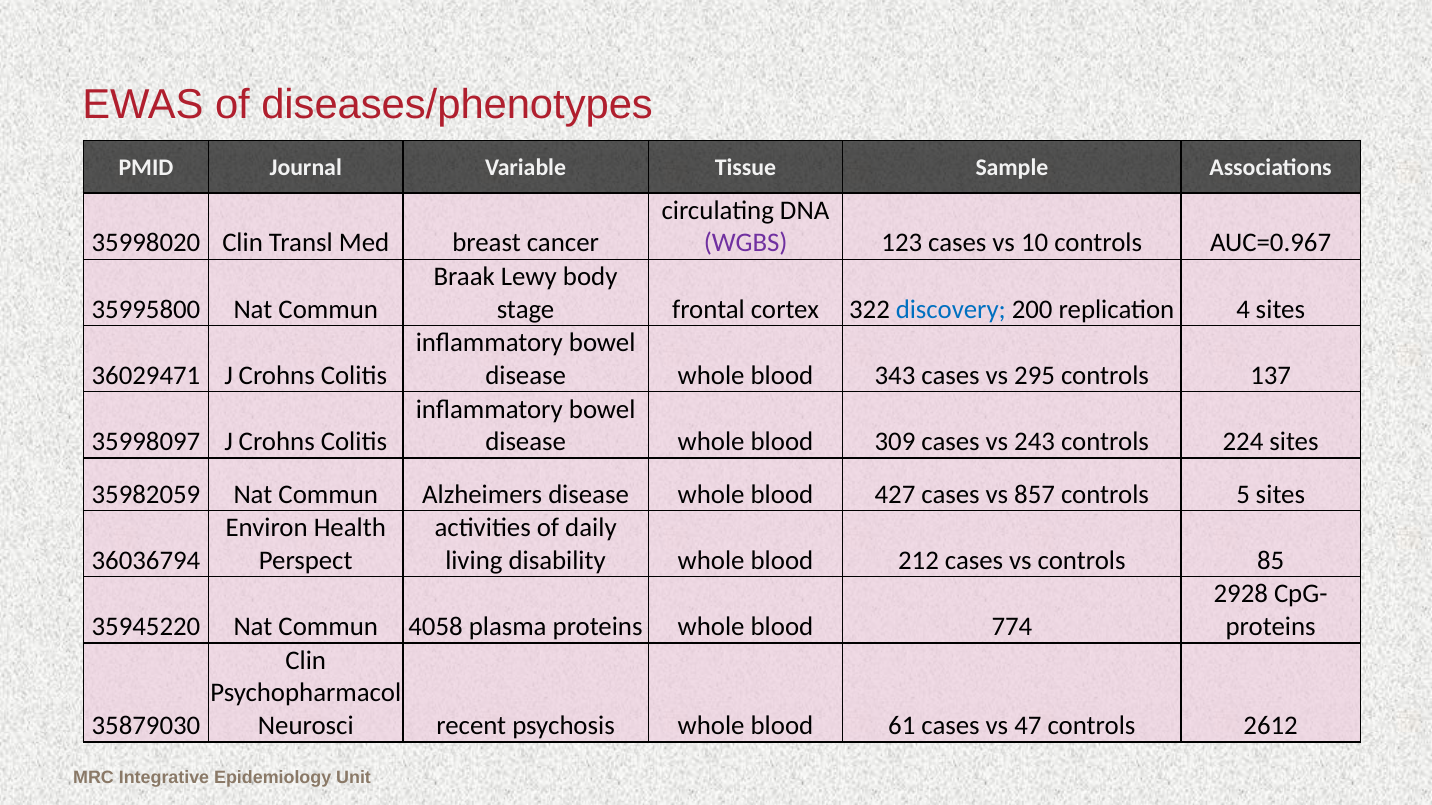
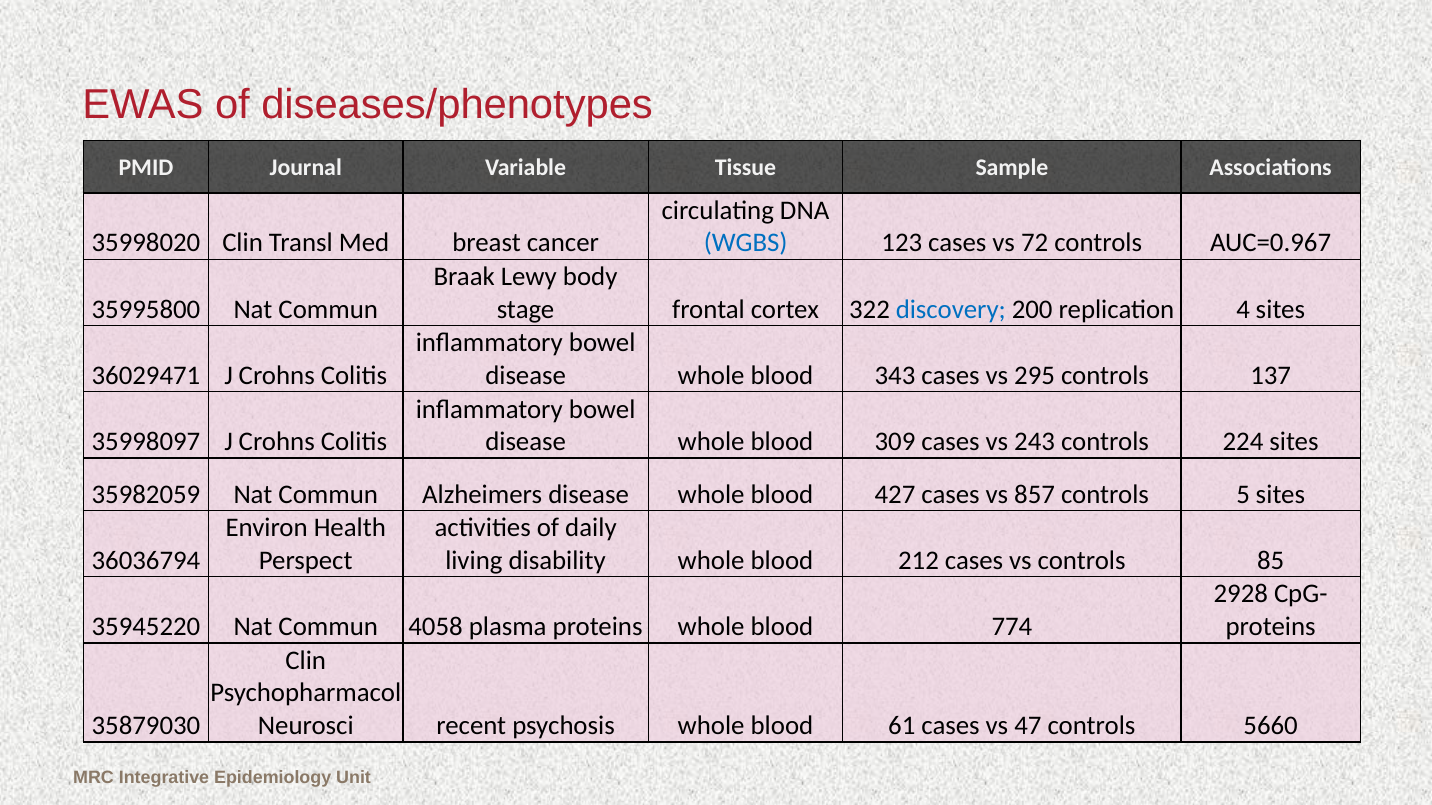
WGBS colour: purple -> blue (746, 243)
10: 10 -> 72 (1035, 243)
2612: 2612 -> 5660 (1271, 726)
